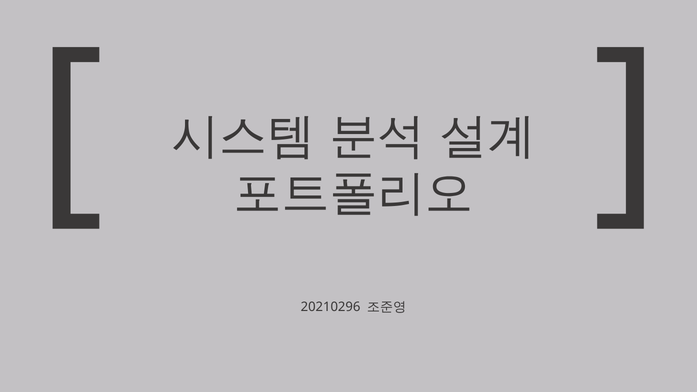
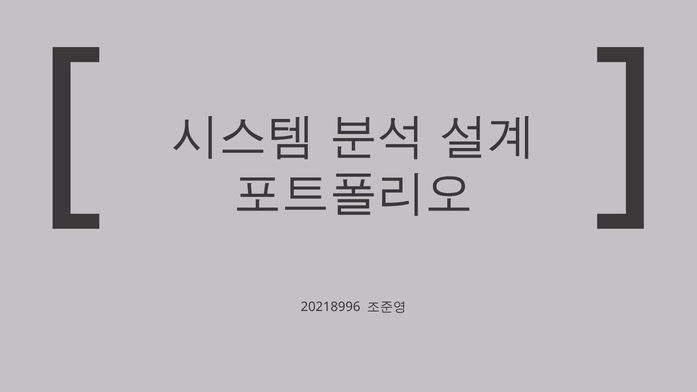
20210296: 20210296 -> 20218996 (331, 307)
